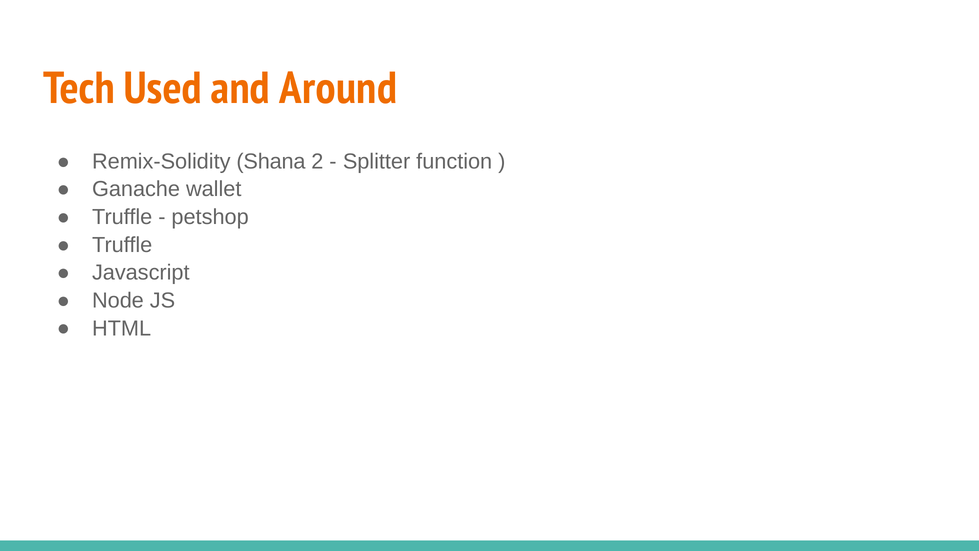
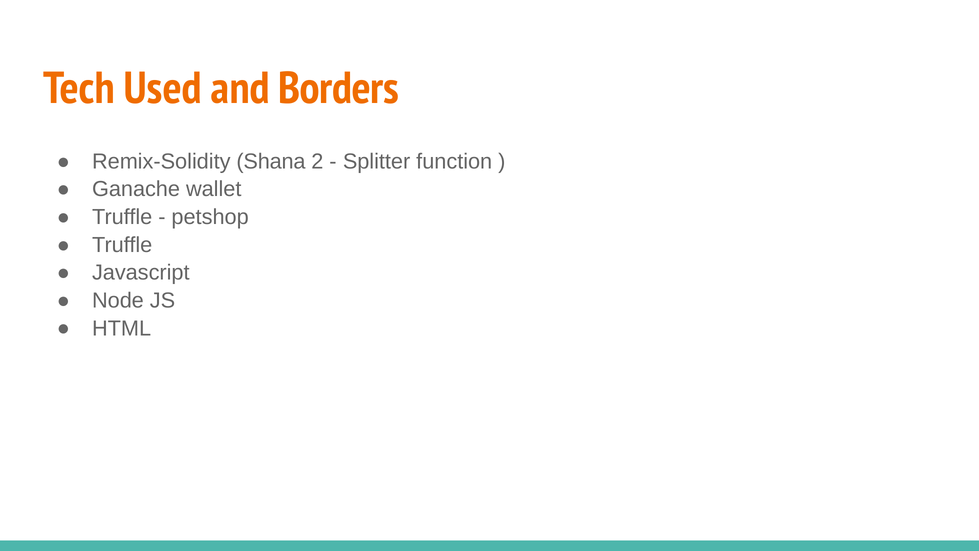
Around: Around -> Borders (339, 88)
